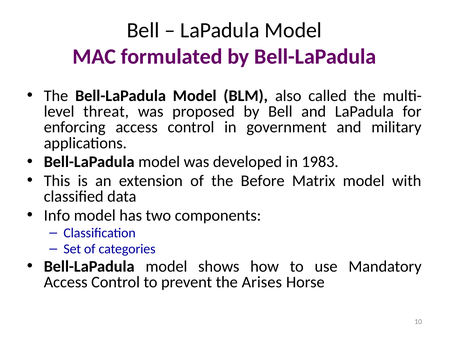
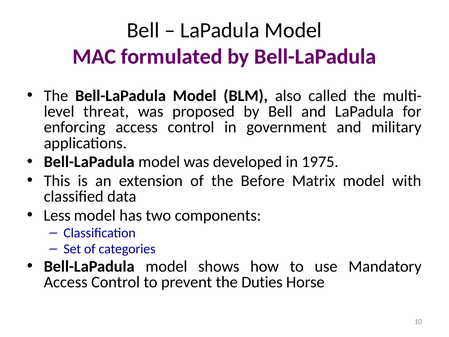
1983: 1983 -> 1975 (320, 162)
Info: Info -> Less (57, 215)
Arises: Arises -> Duties (262, 282)
